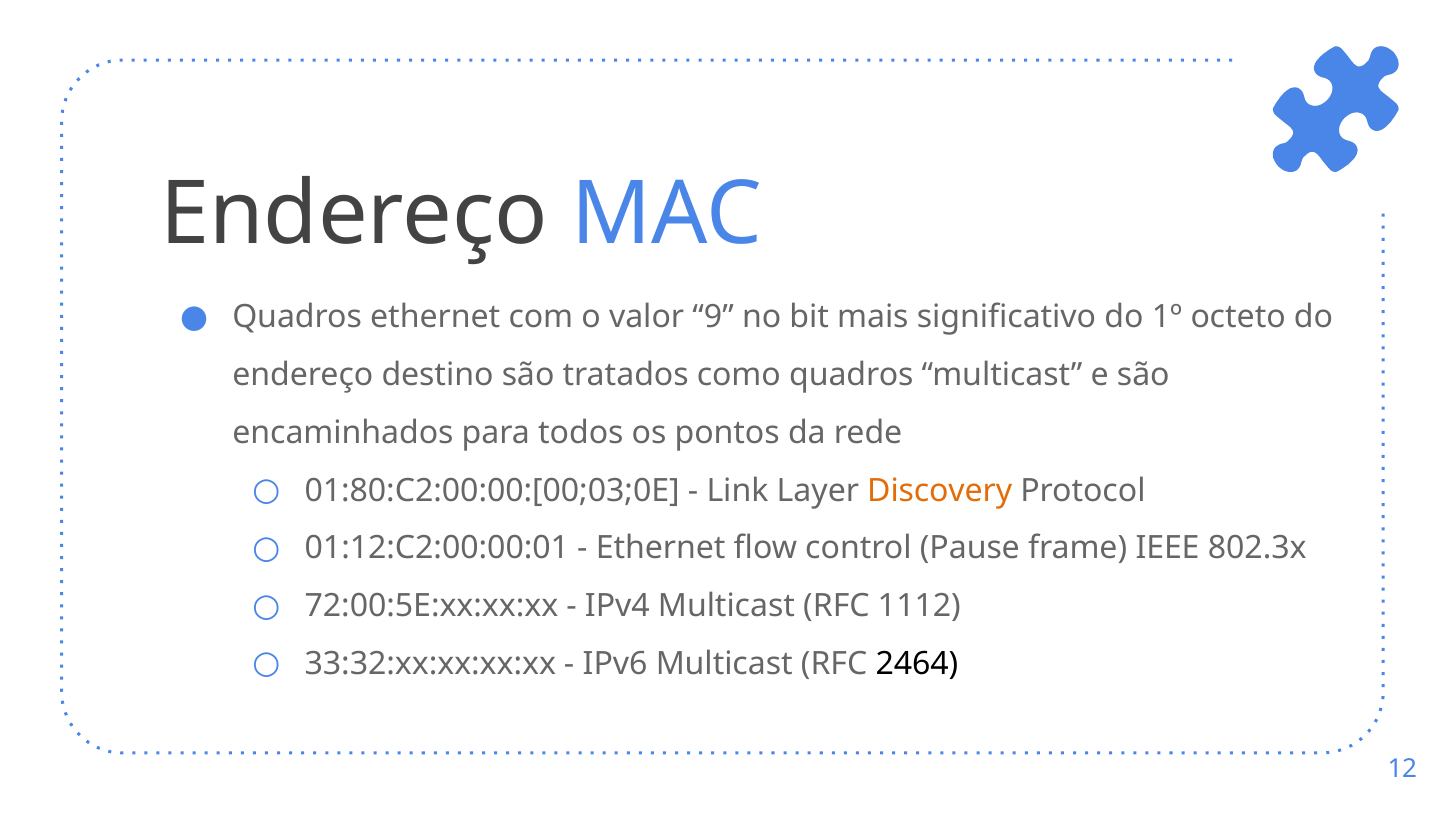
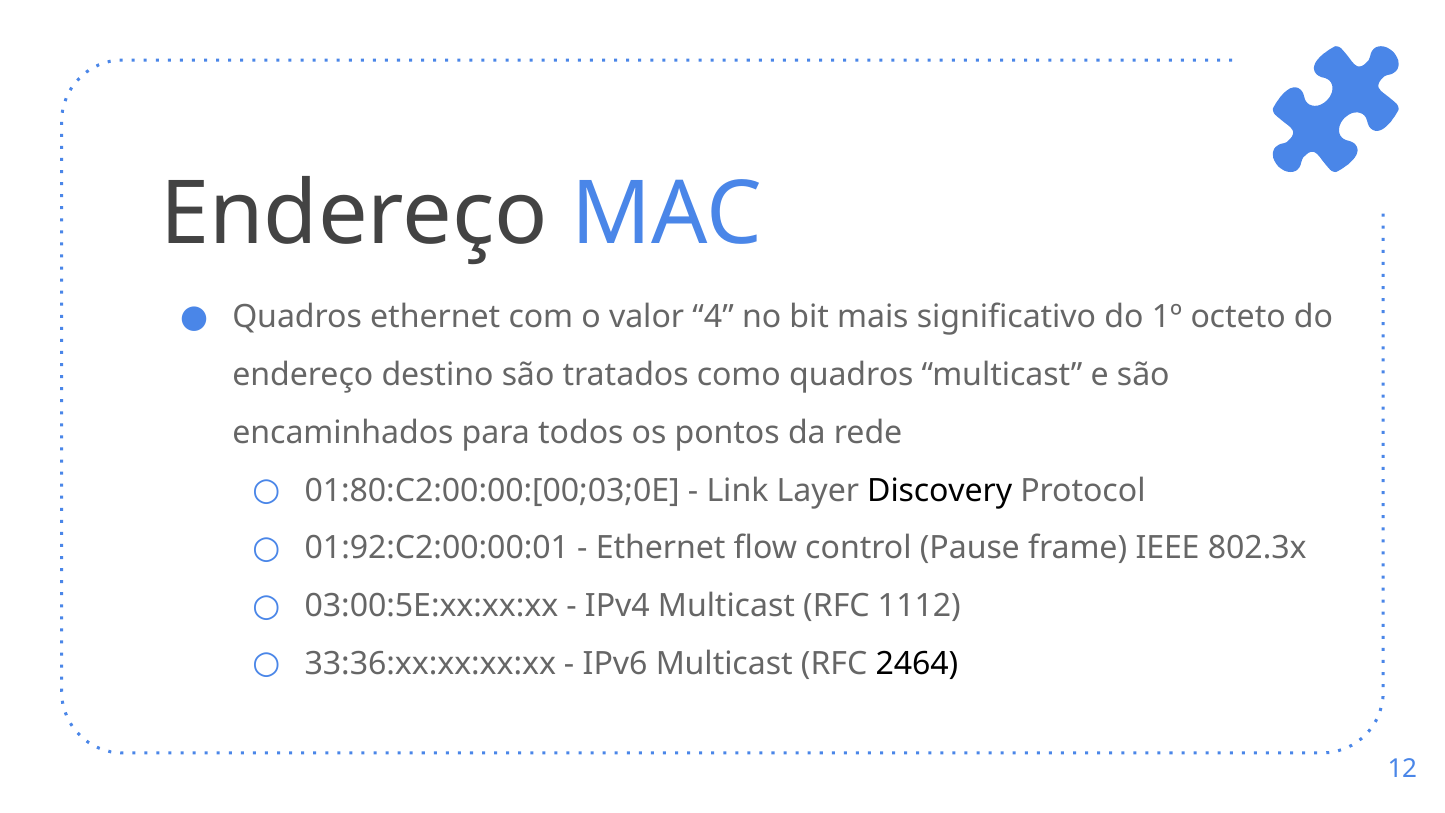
9: 9 -> 4 (713, 317)
Discovery colour: orange -> black (940, 490)
01:12:C2:00:00:01: 01:12:C2:00:00:01 -> 01:92:C2:00:00:01 (437, 548)
72:00:5E:xx:xx:xx: 72:00:5E:xx:xx:xx -> 03:00:5E:xx:xx:xx (431, 606)
33:32:xx:xx:xx:xx: 33:32:xx:xx:xx:xx -> 33:36:xx:xx:xx:xx (430, 664)
